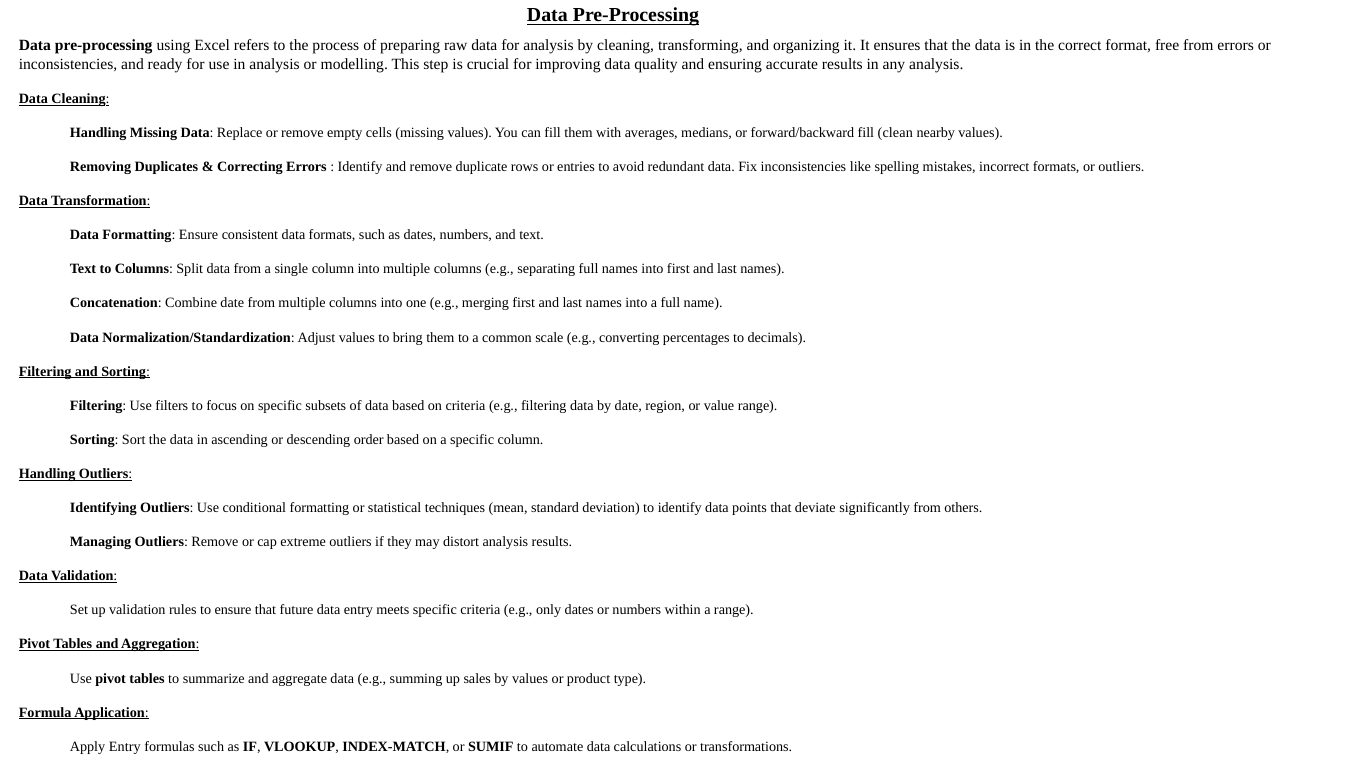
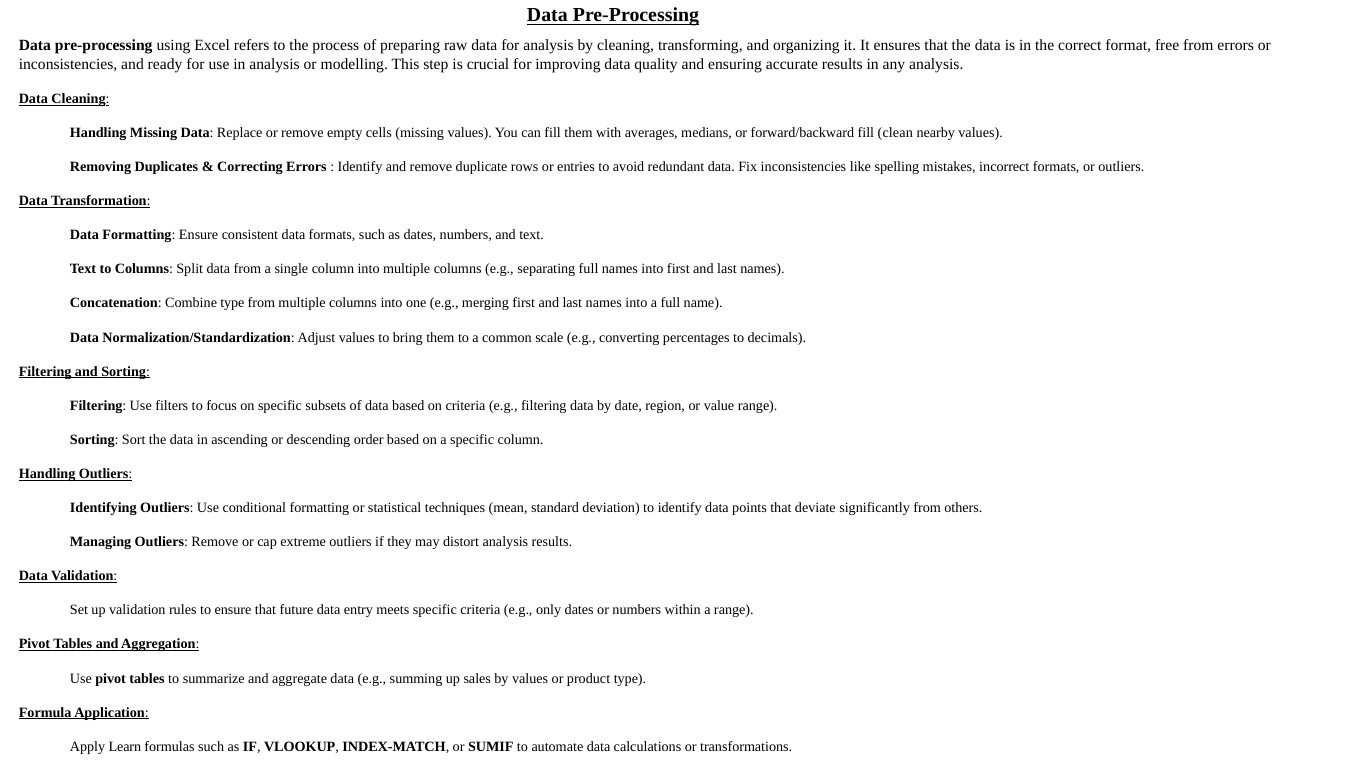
Combine date: date -> type (232, 303)
Apply Entry: Entry -> Learn (125, 747)
